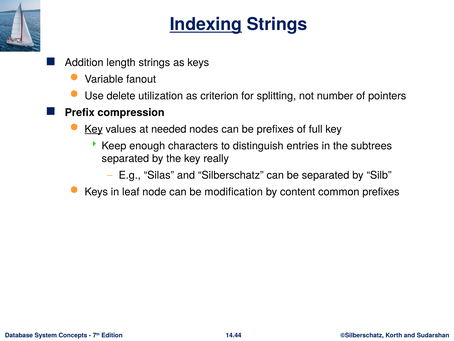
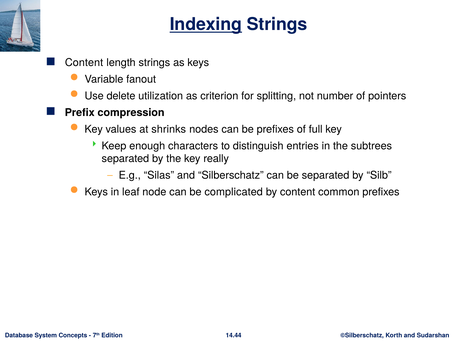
Addition: Addition -> Content (84, 62)
Key underline: present -> none (94, 129)
needed: needed -> shrinks (169, 129)
modification: modification -> complicated (234, 192)
